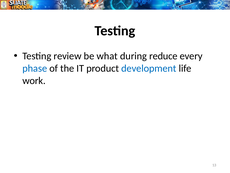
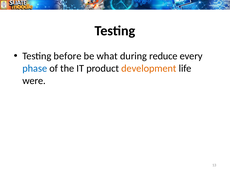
review: review -> before (68, 56)
development colour: blue -> orange (149, 68)
work: work -> were (34, 80)
